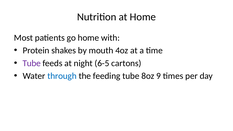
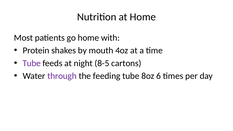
6-5: 6-5 -> 8-5 (102, 63)
through colour: blue -> purple (62, 76)
9: 9 -> 6 (159, 76)
